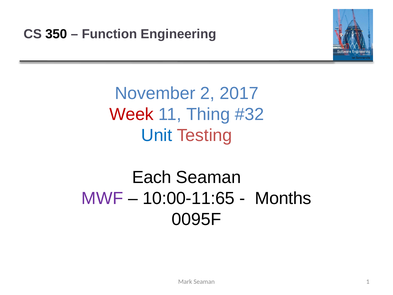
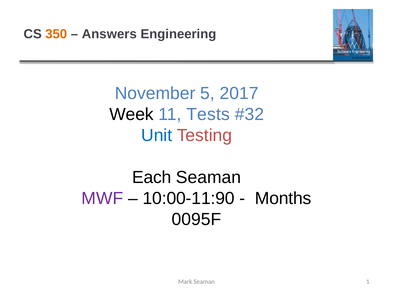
350 colour: black -> orange (56, 34)
Function: Function -> Answers (109, 34)
2: 2 -> 5 (207, 93)
Week colour: red -> black (131, 114)
Thing: Thing -> Tests (208, 114)
10:00-11:65: 10:00-11:65 -> 10:00-11:90 (189, 198)
